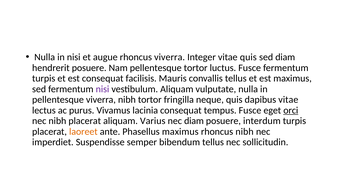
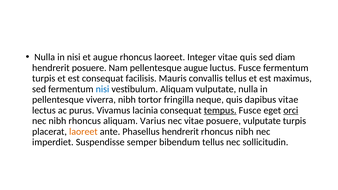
rhoncus viverra: viverra -> laoreet (170, 57)
pellentesque tortor: tortor -> augue (196, 68)
nisi colour: purple -> blue (102, 89)
tempus underline: none -> present (220, 110)
nibh placerat: placerat -> rhoncus (85, 121)
nec diam: diam -> vitae (194, 121)
posuere interdum: interdum -> vulputate (262, 121)
Phasellus maximus: maximus -> hendrerit (180, 132)
